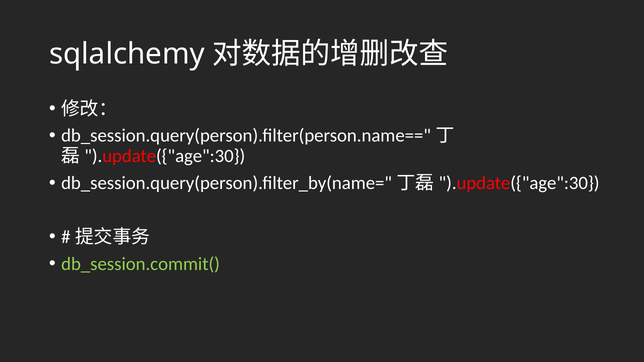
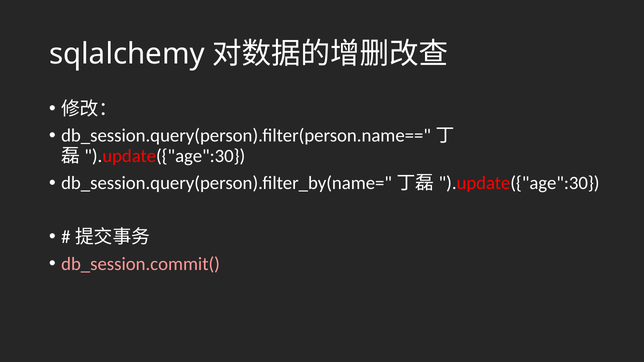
db_session.commit( colour: light green -> pink (141, 264)
